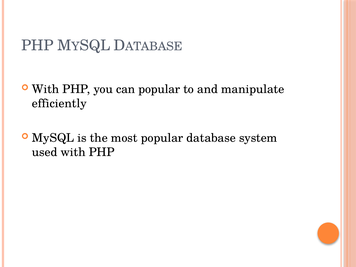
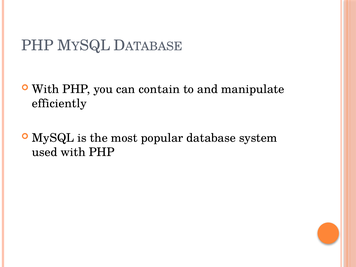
can popular: popular -> contain (159, 89)
